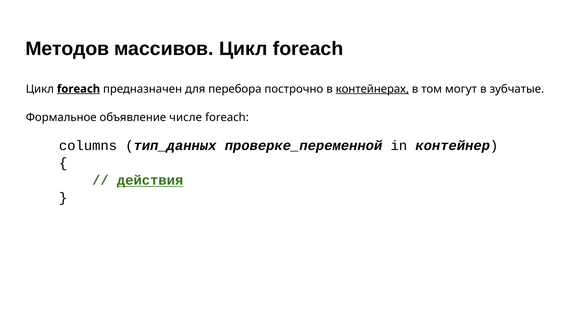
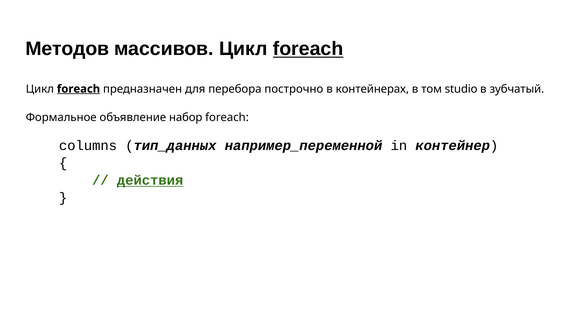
foreach underline: none -> present (308, 49)
контейнерах underline: present -> none (372, 89)
могут: могут -> studio (461, 89)
зубчатые: зубчатые -> зубчатый (517, 89)
числе: числе -> набор (186, 118)
проверке_переменной: проверке_переменной -> например_переменной (304, 146)
